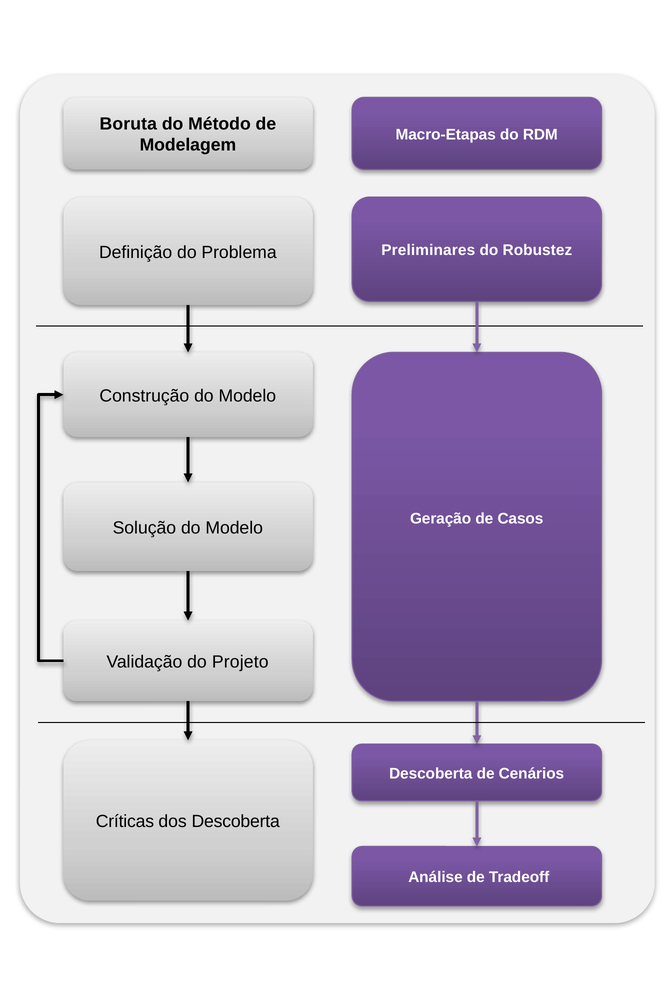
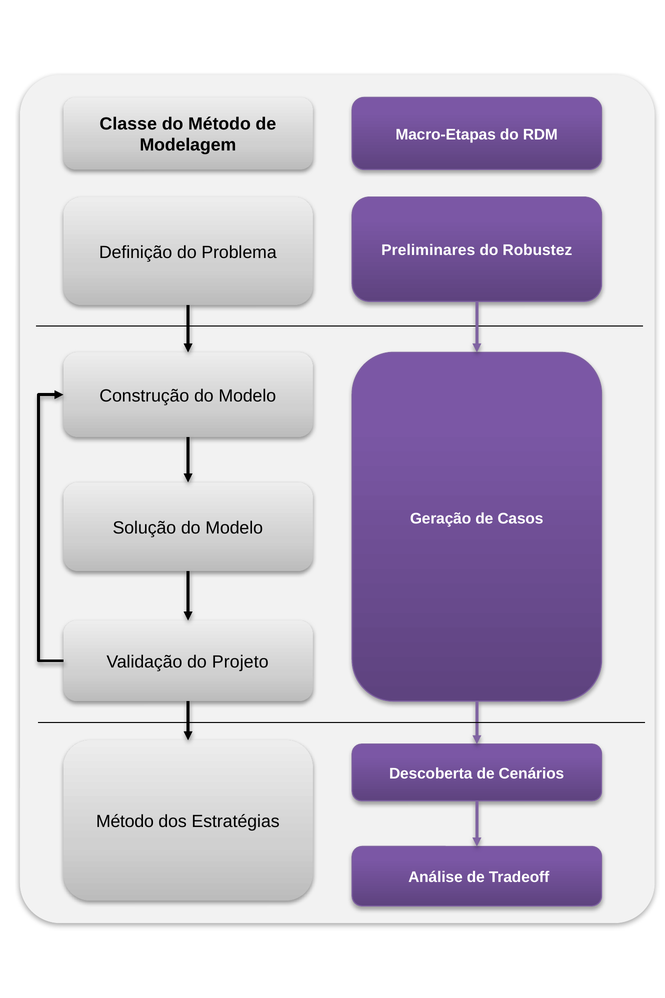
Boruta: Boruta -> Classe (128, 124)
Críticas: Críticas -> Método (125, 821)
dos Descoberta: Descoberta -> Estratégias (236, 821)
